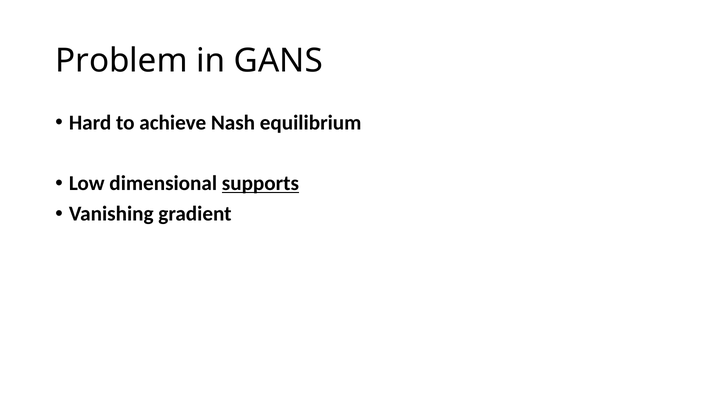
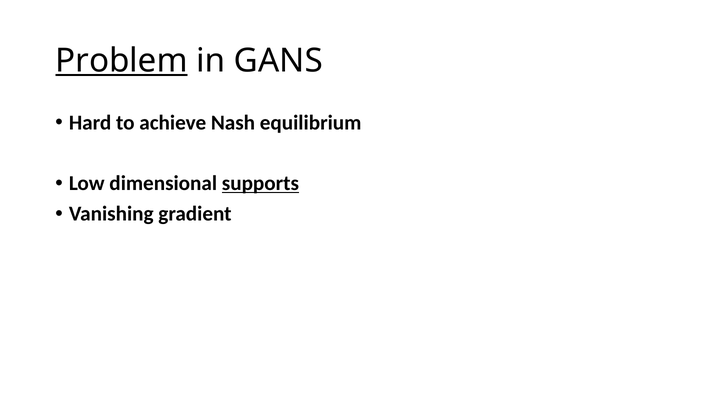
Problem underline: none -> present (121, 61)
